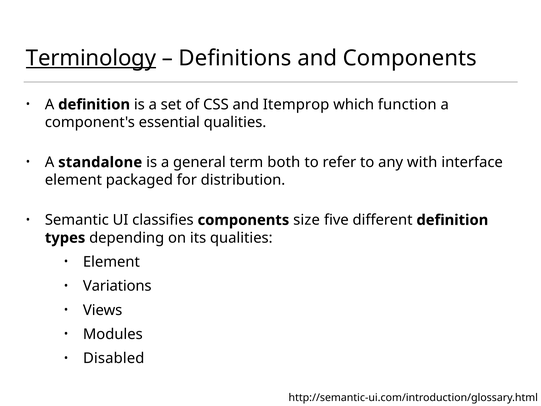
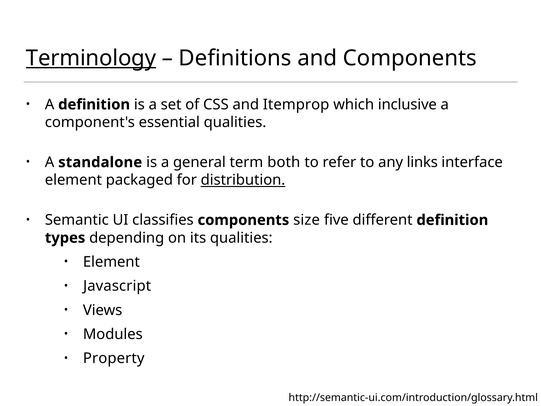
function: function -> inclusive (407, 104)
with: with -> links (422, 162)
distribution underline: none -> present (243, 180)
Variations: Variations -> Javascript (117, 286)
Disabled: Disabled -> Property (114, 358)
